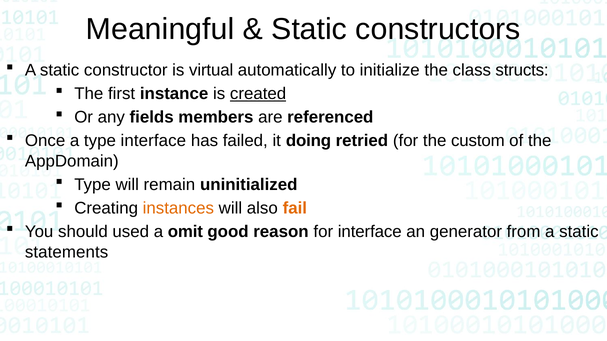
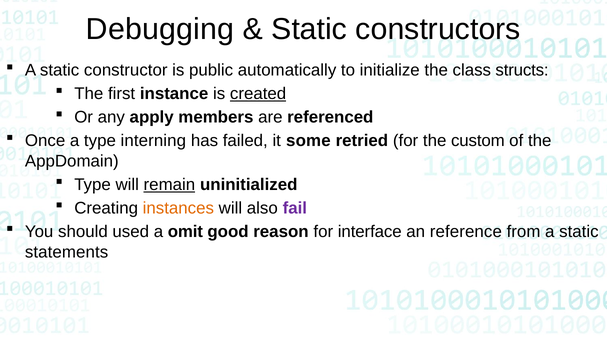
Meaningful: Meaningful -> Debugging (160, 29)
virtual: virtual -> public (211, 70)
fields: fields -> apply (152, 118)
type interface: interface -> interning (153, 141)
doing: doing -> some (308, 141)
remain underline: none -> present (169, 185)
fail colour: orange -> purple (295, 209)
generator: generator -> reference (466, 232)
